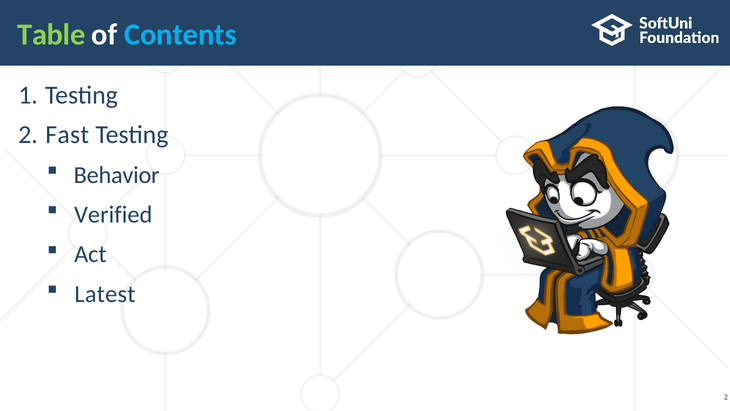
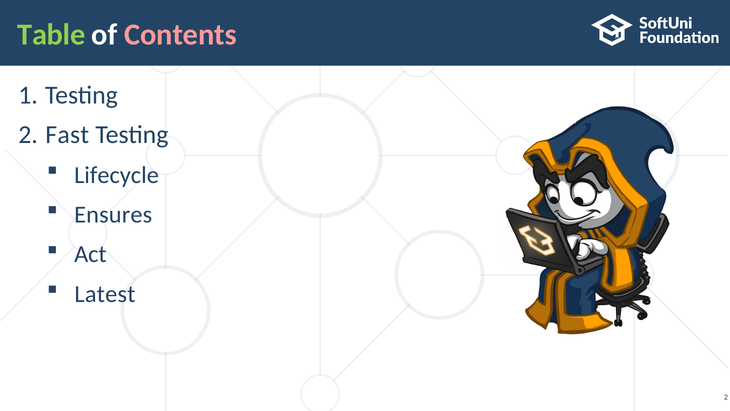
Contents colour: light blue -> pink (181, 35)
Behavior: Behavior -> Lifecycle (116, 175)
Verified: Verified -> Ensures (113, 215)
